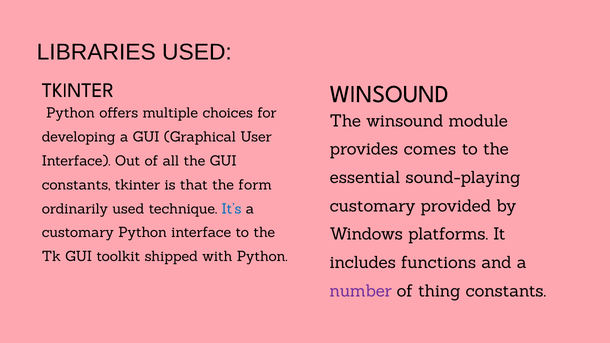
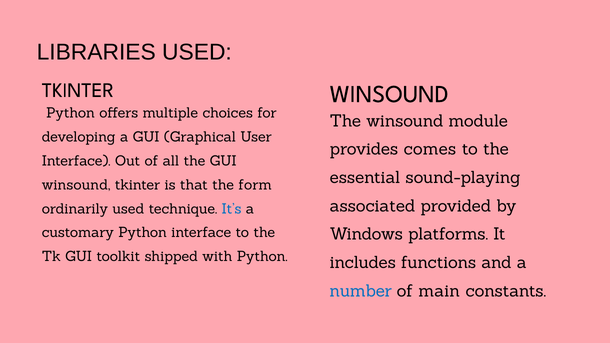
constants: constants -> winsound (76, 185)
customary: customary -> associated (373, 206)
number colour: purple -> blue (361, 291)
thing: thing -> main (439, 291)
